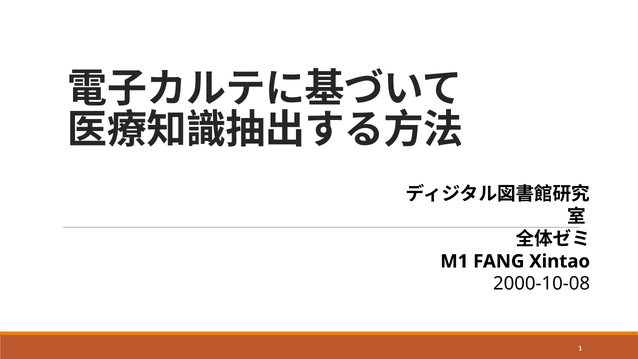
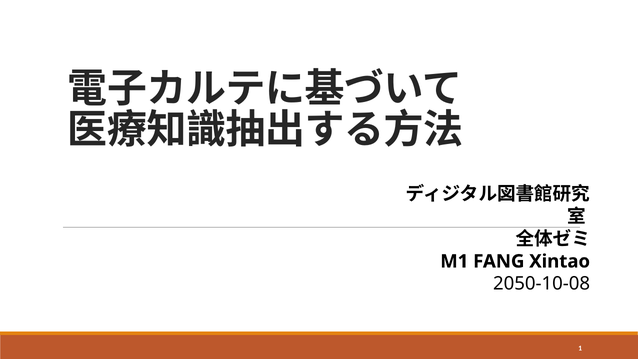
2000-10-08: 2000-10-08 -> 2050-10-08 (542, 284)
